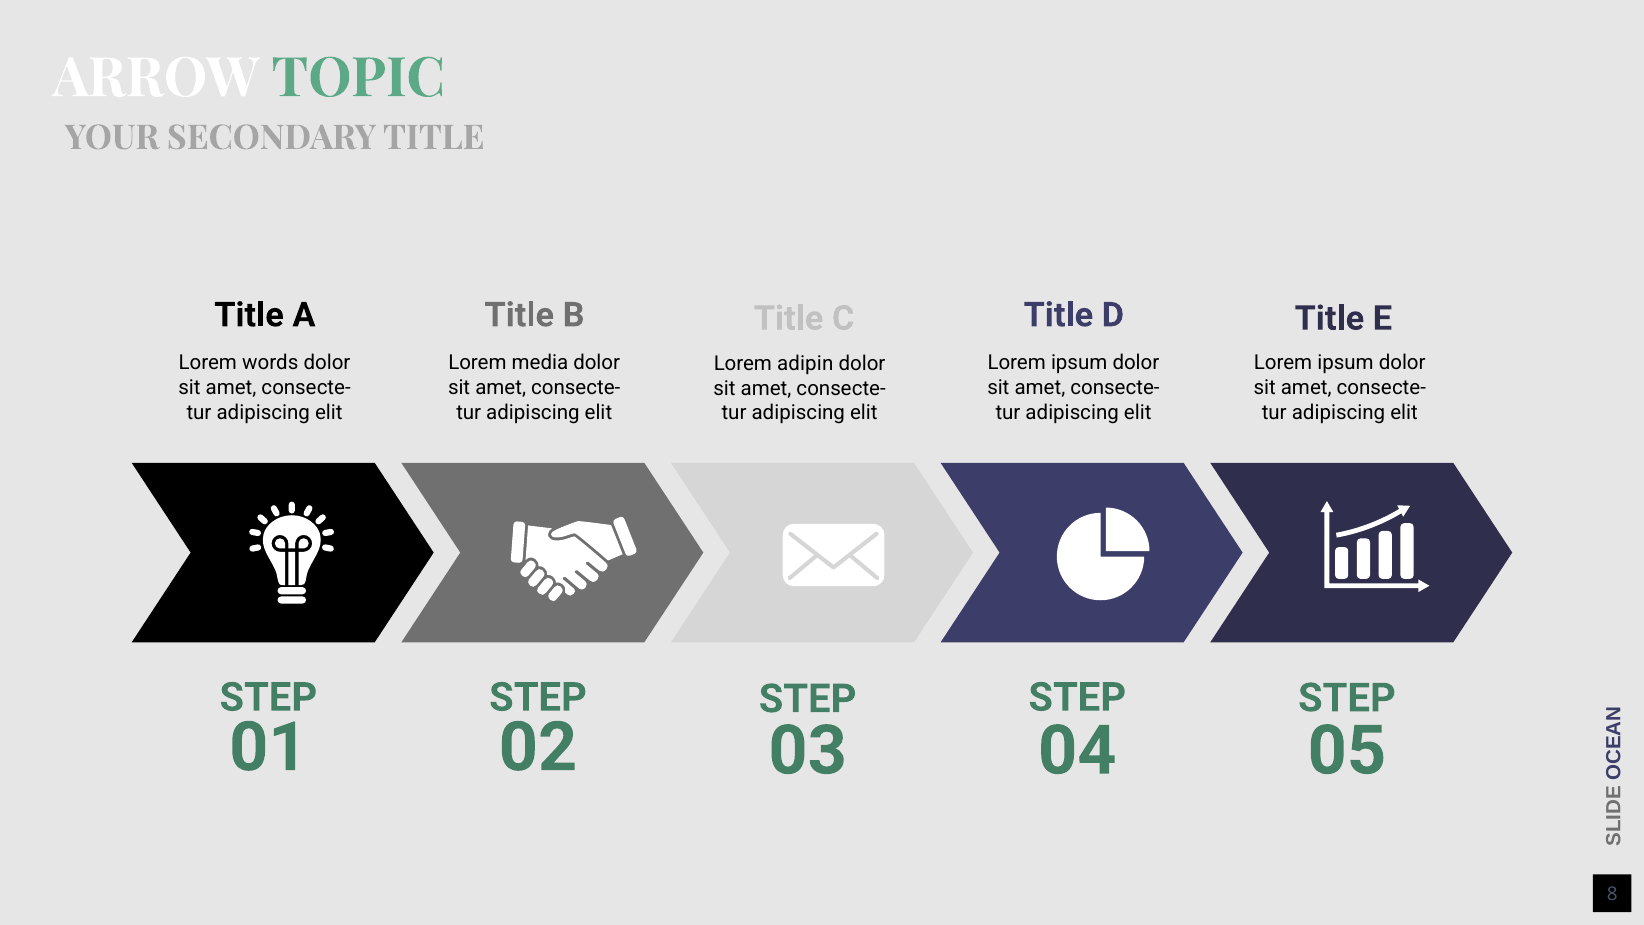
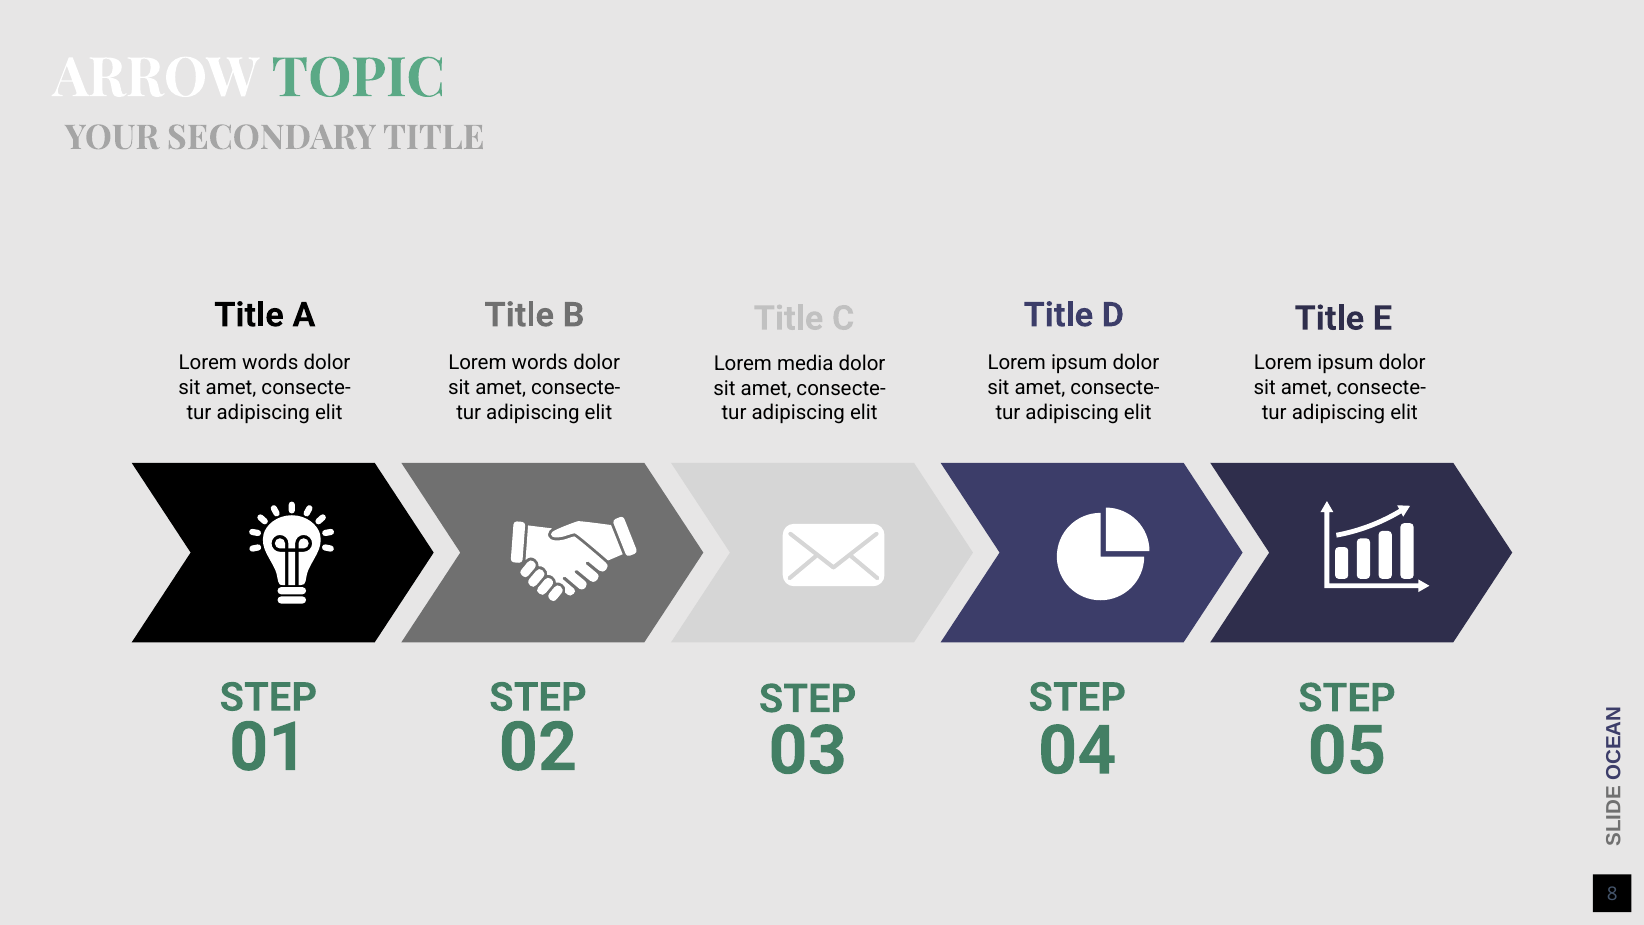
media: media -> words (540, 363)
adipin: adipin -> media (805, 364)
